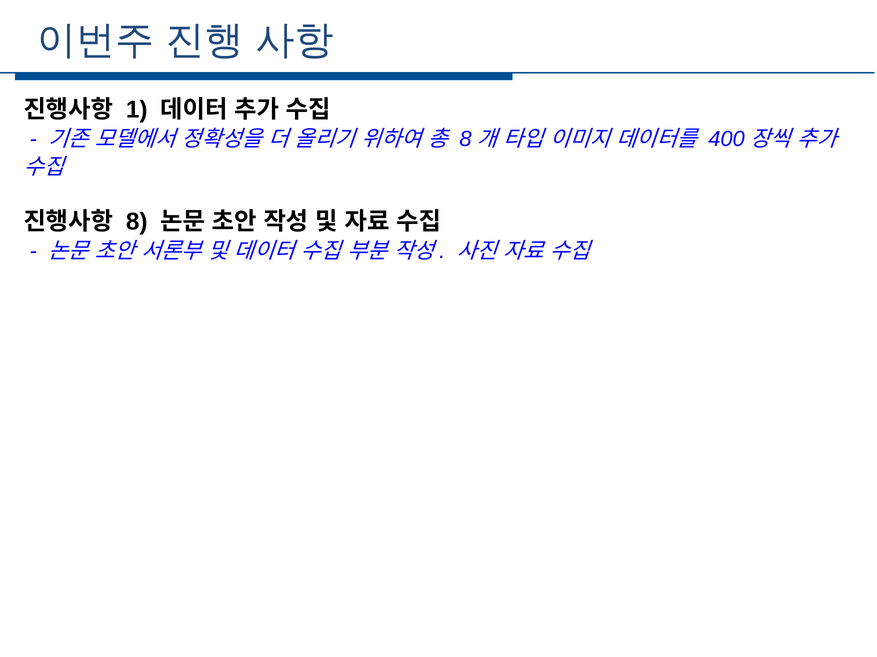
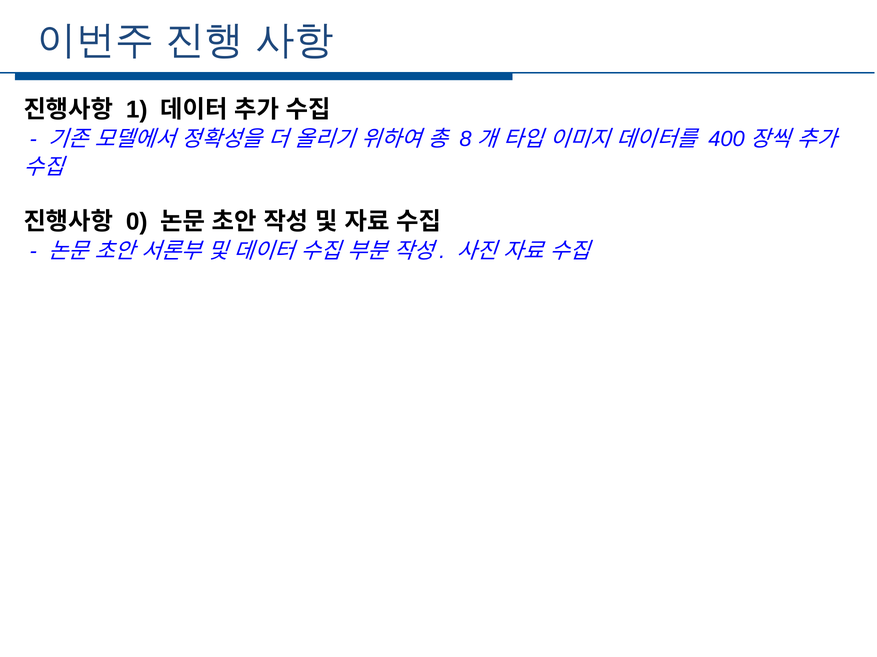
8: 8 -> 0 (137, 222)
